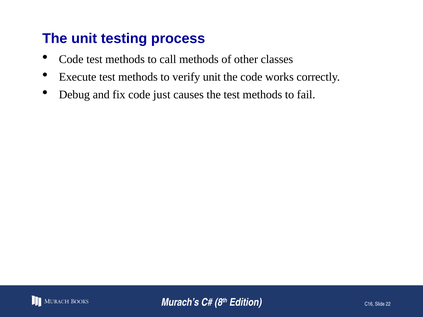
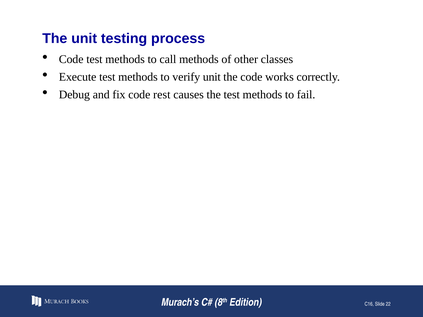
just: just -> rest (162, 95)
